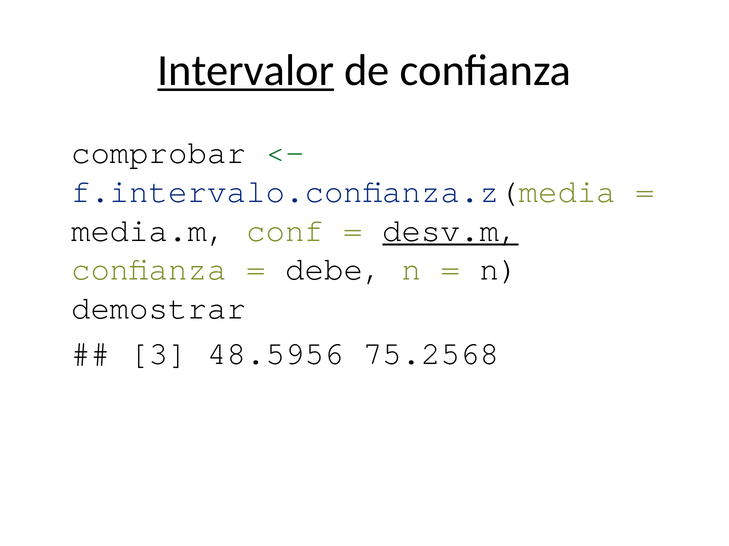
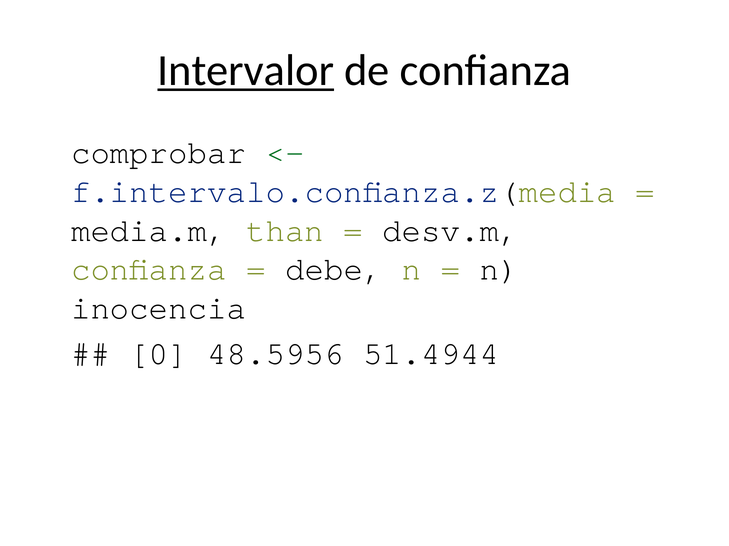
conf: conf -> than (285, 231)
desv.m underline: present -> none (450, 231)
demostrar: demostrar -> inocencia (159, 308)
3: 3 -> 0 (159, 354)
75.2568: 75.2568 -> 51.4944 (431, 354)
